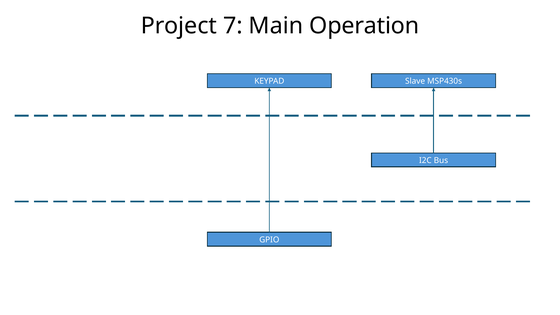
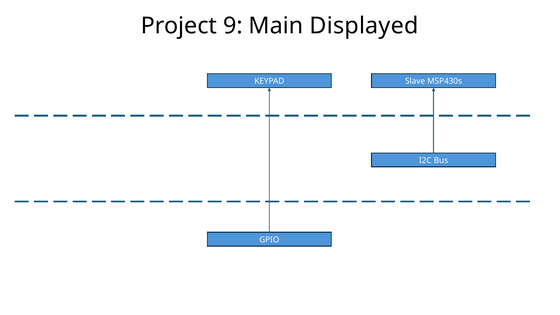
7: 7 -> 9 (233, 26)
Operation: Operation -> Displayed (364, 26)
